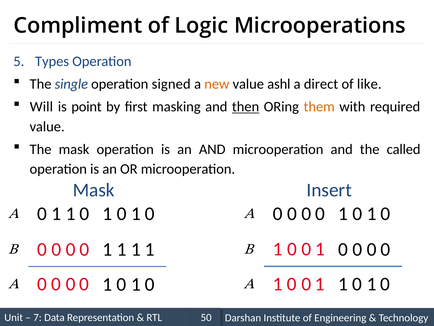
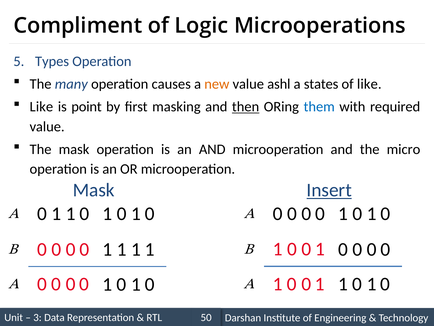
single: single -> many (71, 84)
signed: signed -> causes (171, 84)
direct: direct -> states (321, 84)
Will: Will -> Like (41, 107)
them colour: orange -> blue (319, 107)
called: called -> micro (403, 149)
Insert underline: none -> present (329, 190)
7: 7 -> 3 (37, 317)
